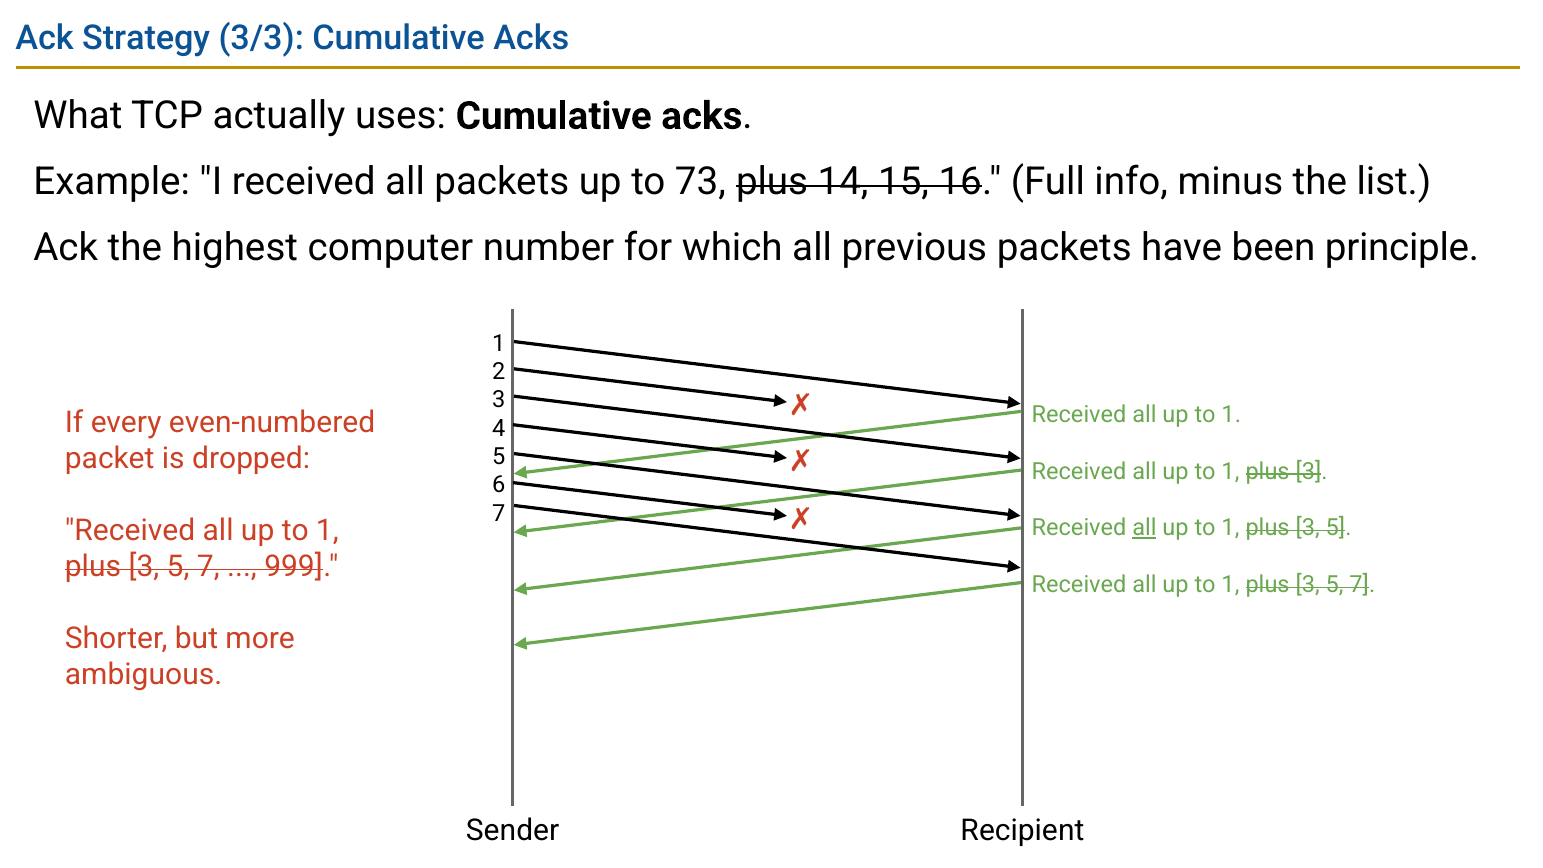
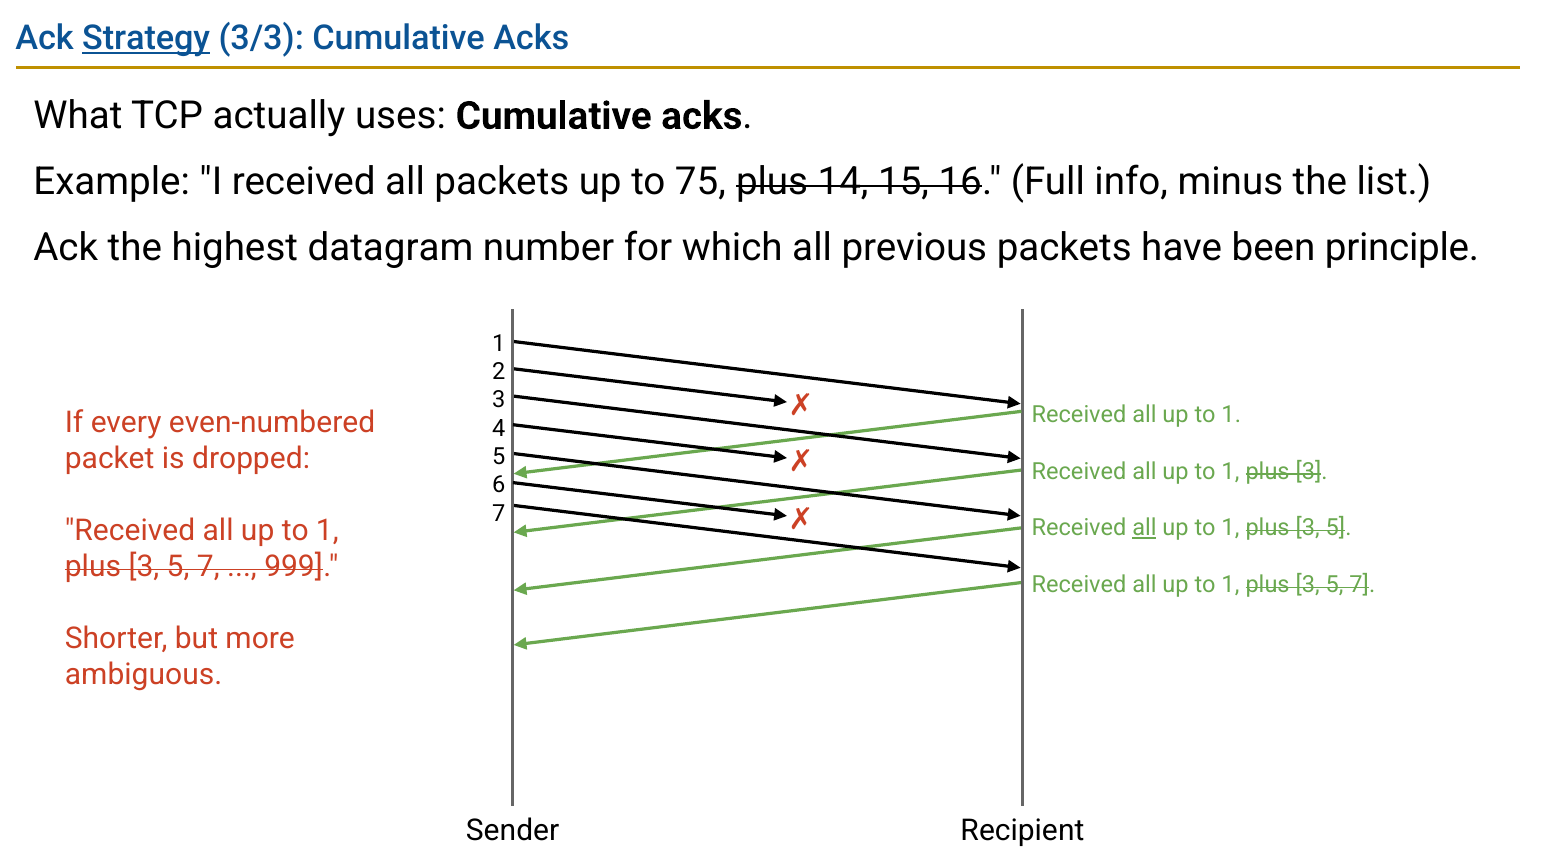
Strategy underline: none -> present (146, 38)
73: 73 -> 75 (700, 182)
computer: computer -> datagram (390, 248)
